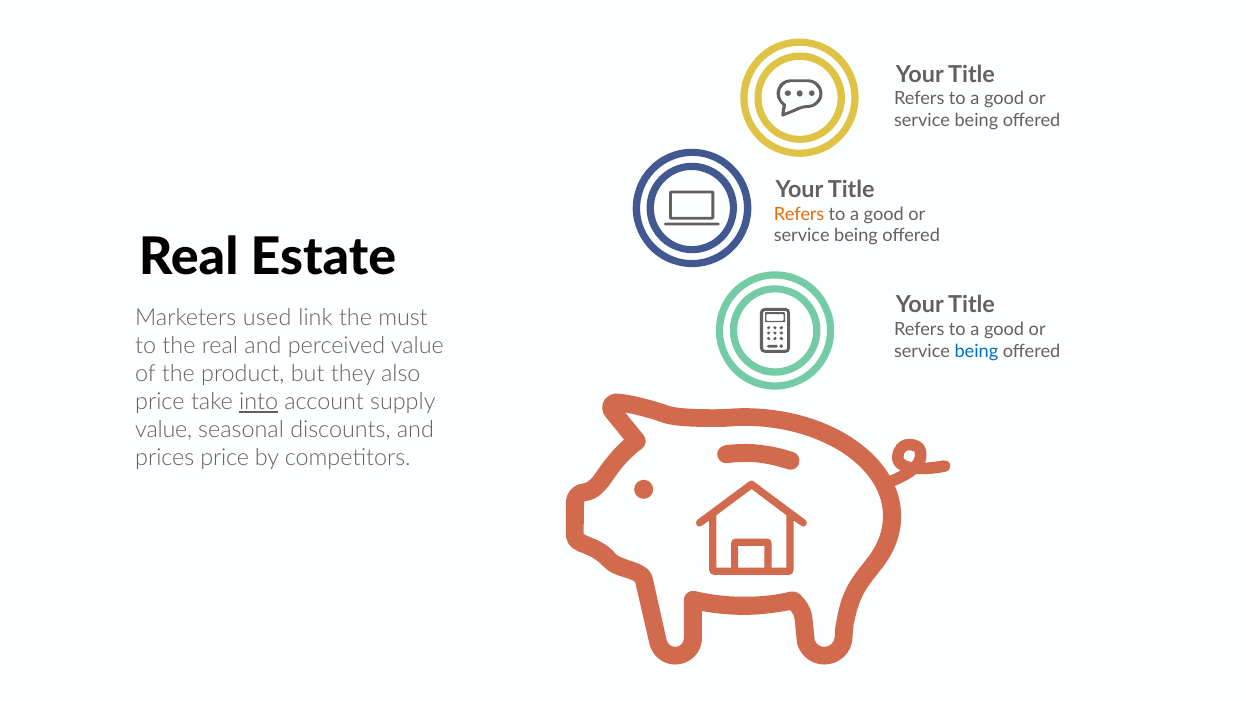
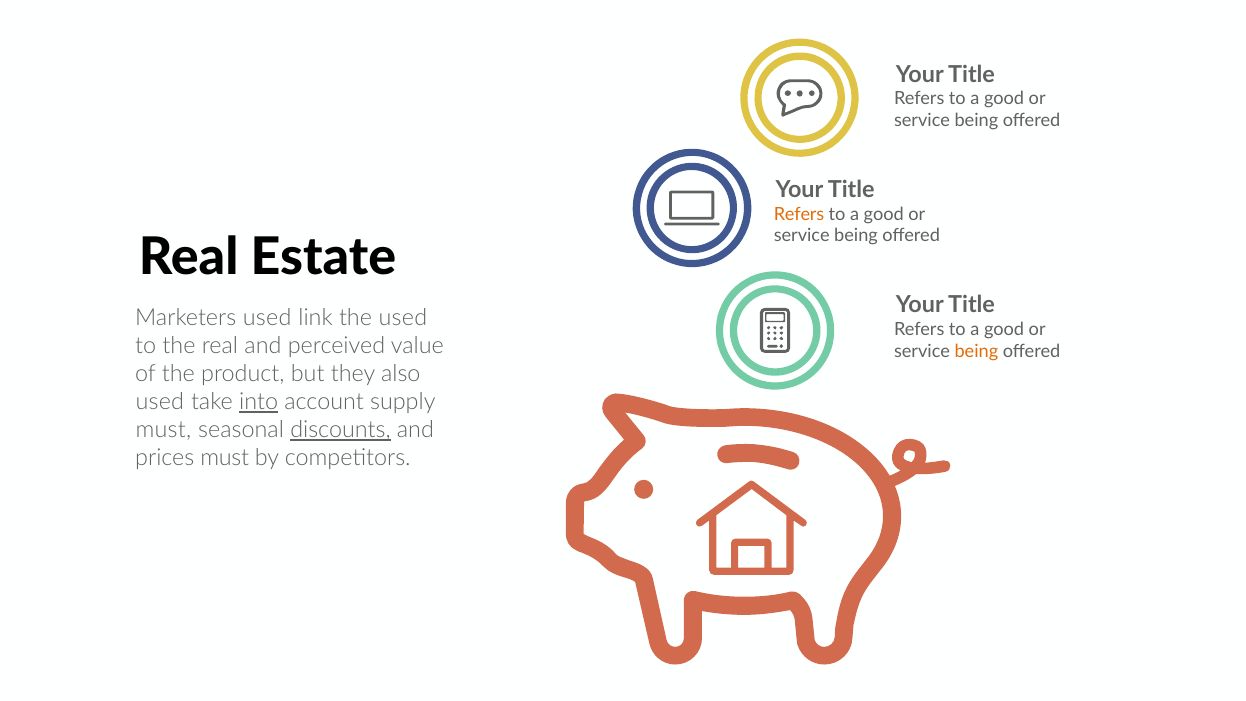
the must: must -> used (403, 318)
being colour: blue -> orange (976, 351)
price: price -> used (160, 402)
value: value -> must (163, 430)
discounts underline: none -> present (340, 430)
prices price: price -> must (225, 458)
